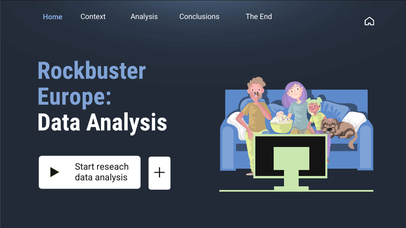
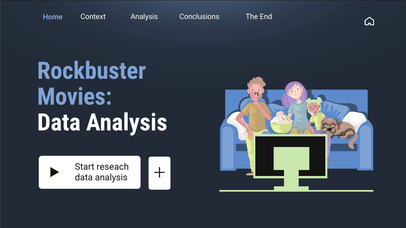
Europe: Europe -> Movies (75, 97)
